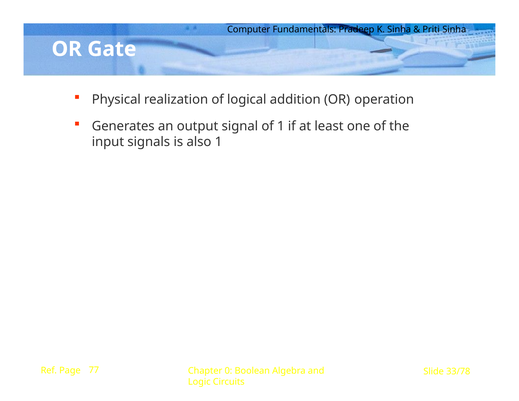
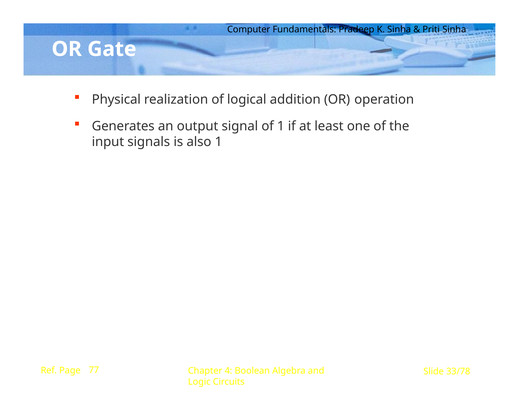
0: 0 -> 4 (228, 371)
